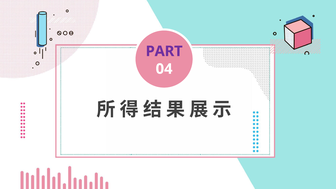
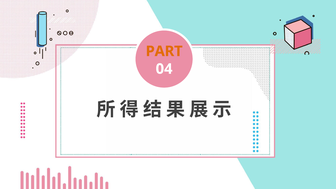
PART colour: purple -> orange (164, 51)
